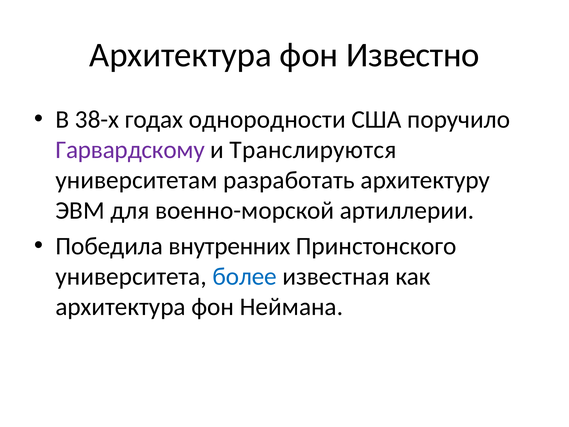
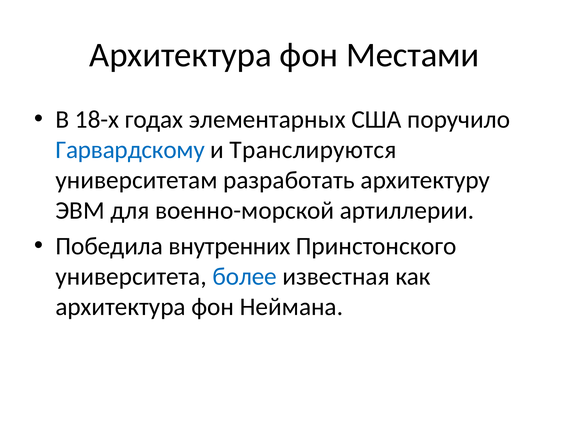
Известно: Известно -> Местами (413, 55)
38-х: 38-х -> 18-х (97, 119)
однородности: однородности -> элементарных (267, 119)
Гарвардскому colour: purple -> blue (130, 150)
